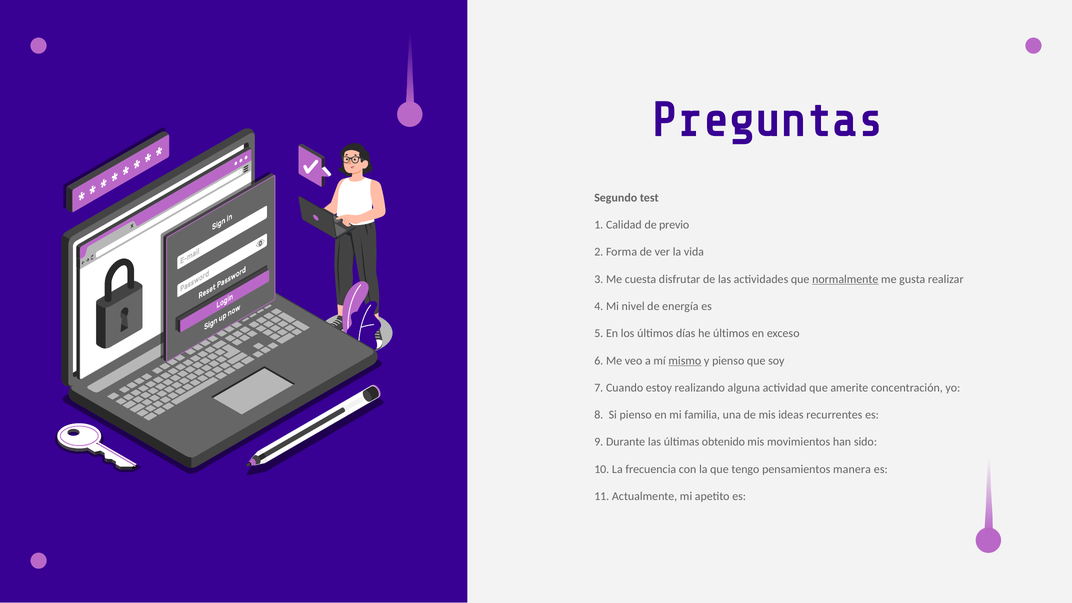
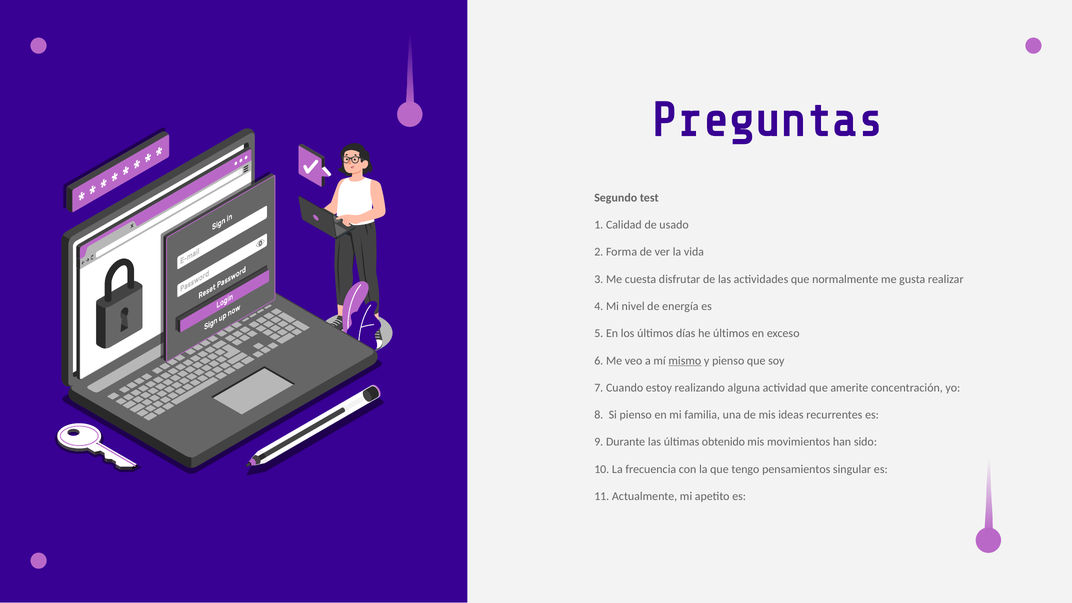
previo: previo -> usado (674, 225)
normalmente underline: present -> none (845, 279)
manera: manera -> singular (852, 469)
